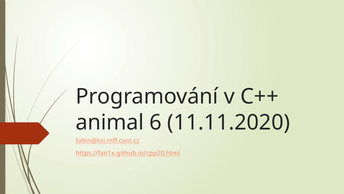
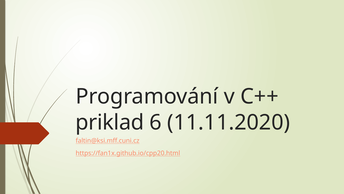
animal: animal -> priklad (110, 122)
